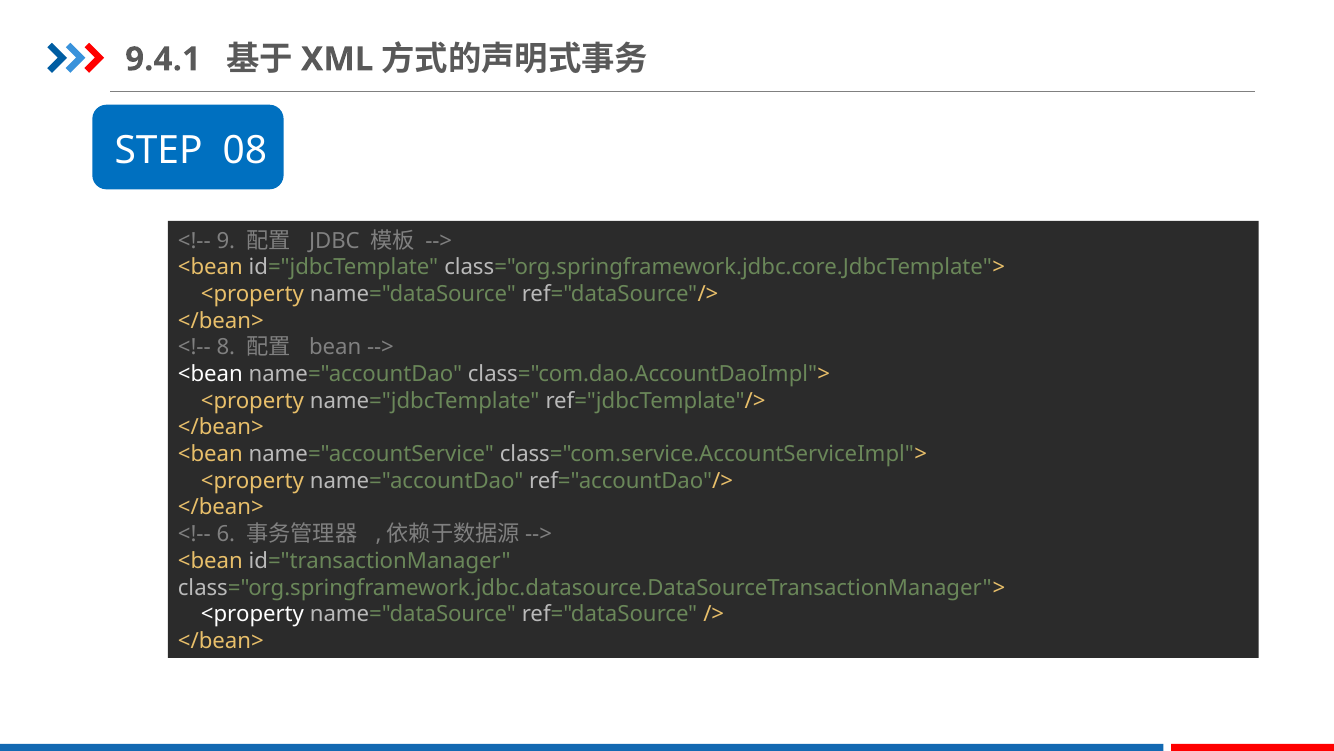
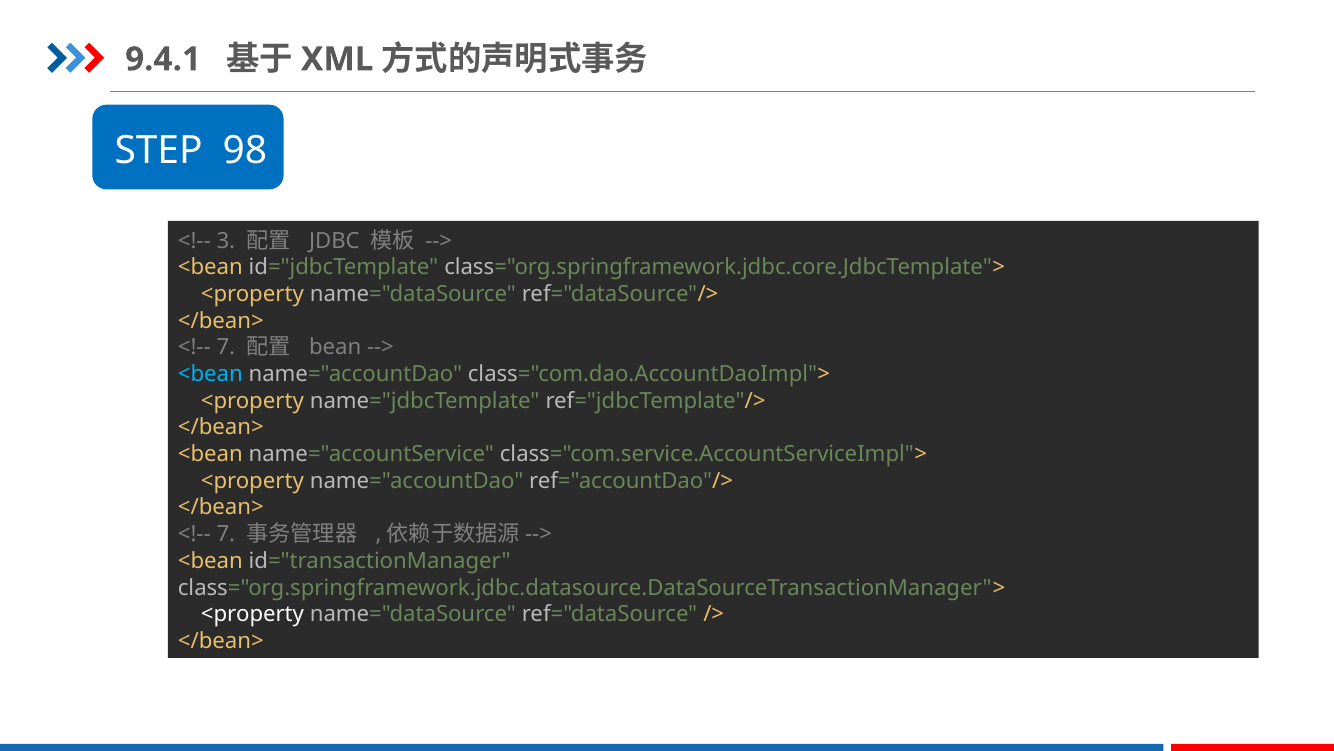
08: 08 -> 98 (245, 150)
9: 9 -> 3 (226, 241)
8: 8 -> 7 (226, 347)
<bean colour: white -> light blue (210, 374)
6: 6 -> 7 (226, 534)
